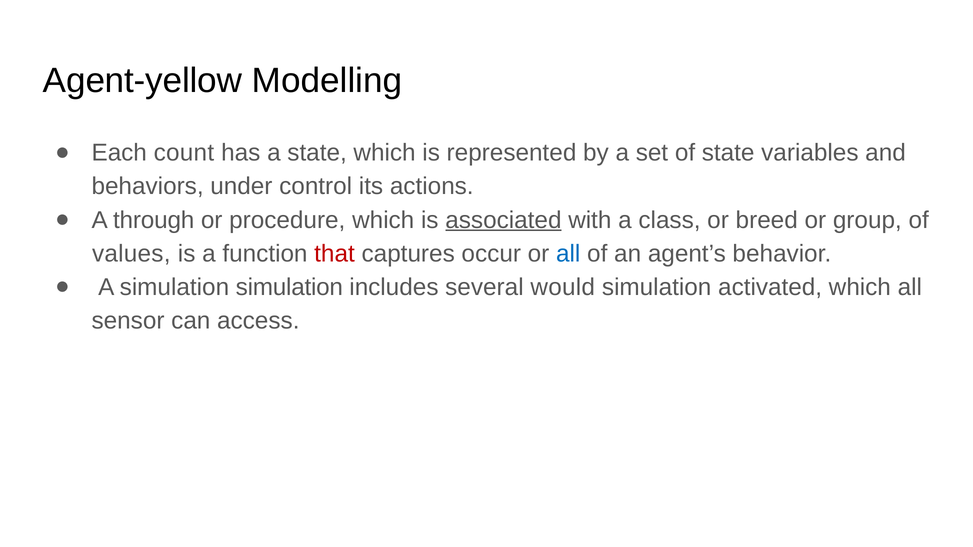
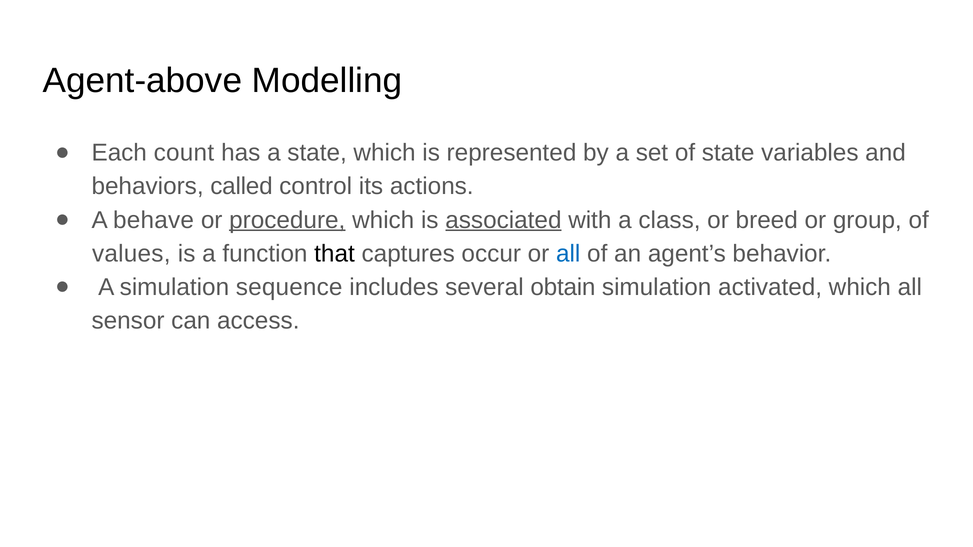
Agent-yellow: Agent-yellow -> Agent-above (142, 81)
under: under -> called (241, 187)
through: through -> behave (154, 220)
procedure underline: none -> present (287, 220)
that colour: red -> black (335, 254)
simulation simulation: simulation -> sequence (289, 287)
would: would -> obtain (563, 287)
